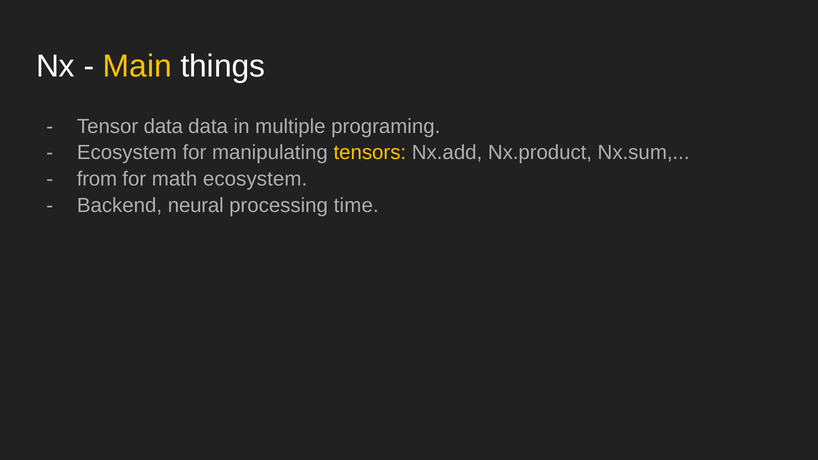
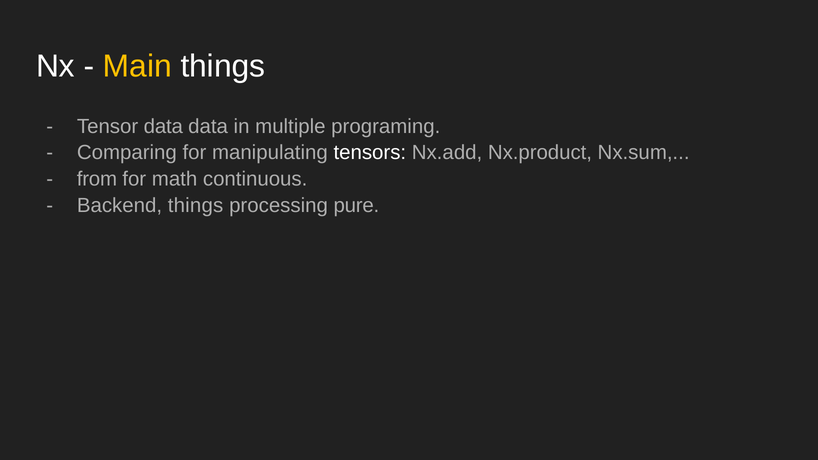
Ecosystem: Ecosystem -> Comparing (127, 153)
tensors colour: yellow -> white (370, 153)
math ecosystem: ecosystem -> continuous (255, 179)
Backend neural: neural -> things (196, 205)
time: time -> pure (356, 205)
